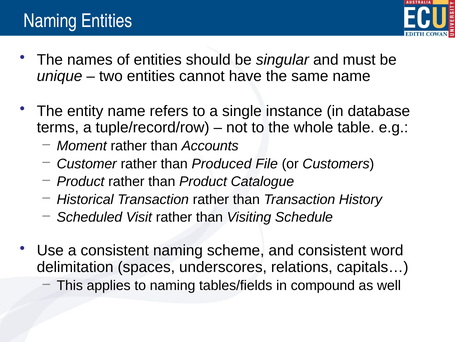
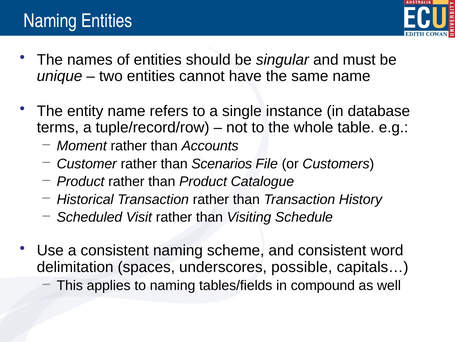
Produced: Produced -> Scenarios (222, 163)
relations: relations -> possible (302, 266)
